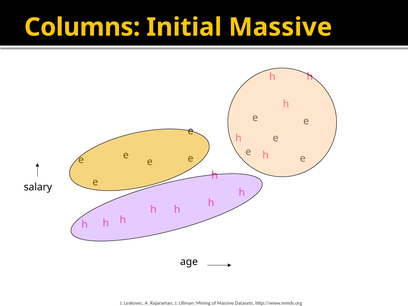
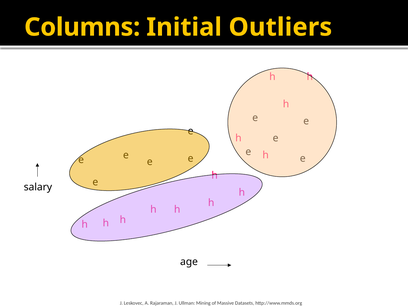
Initial Massive: Massive -> Outliers (280, 27)
